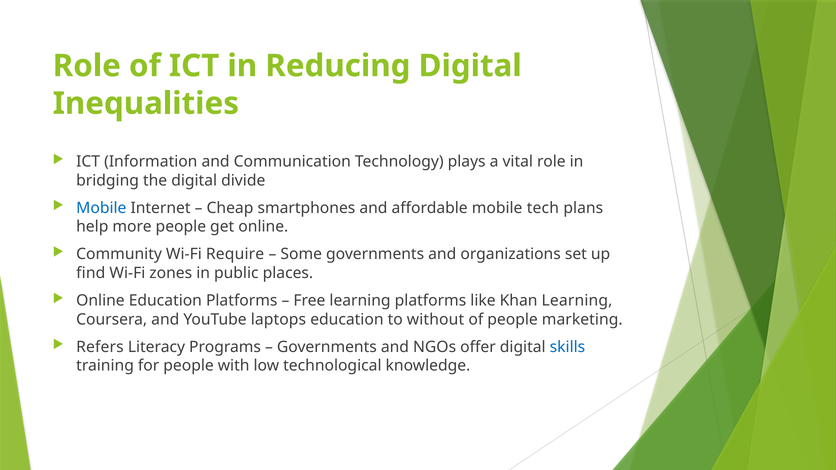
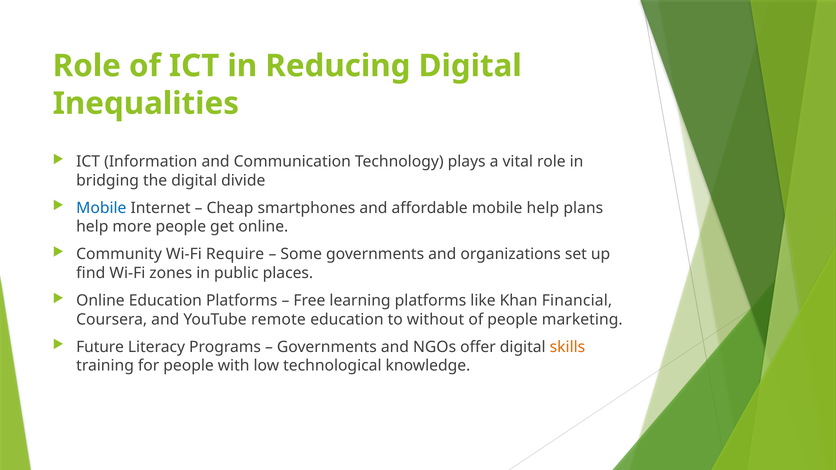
mobile tech: tech -> help (543, 208)
Khan Learning: Learning -> Financial (577, 301)
laptops: laptops -> remote (278, 320)
Refers: Refers -> Future (100, 347)
skills colour: blue -> orange (567, 347)
